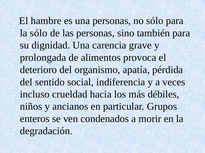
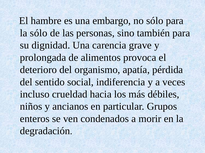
una personas: personas -> embargo (112, 21)
